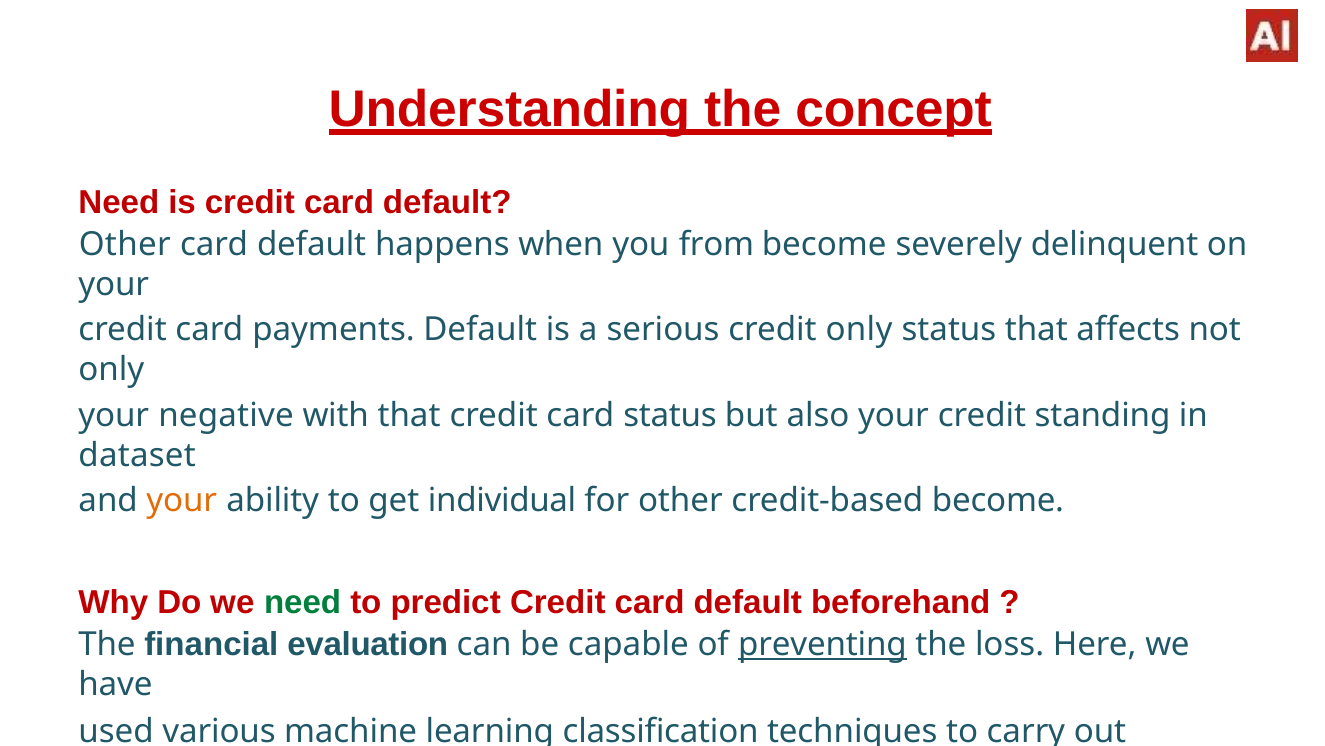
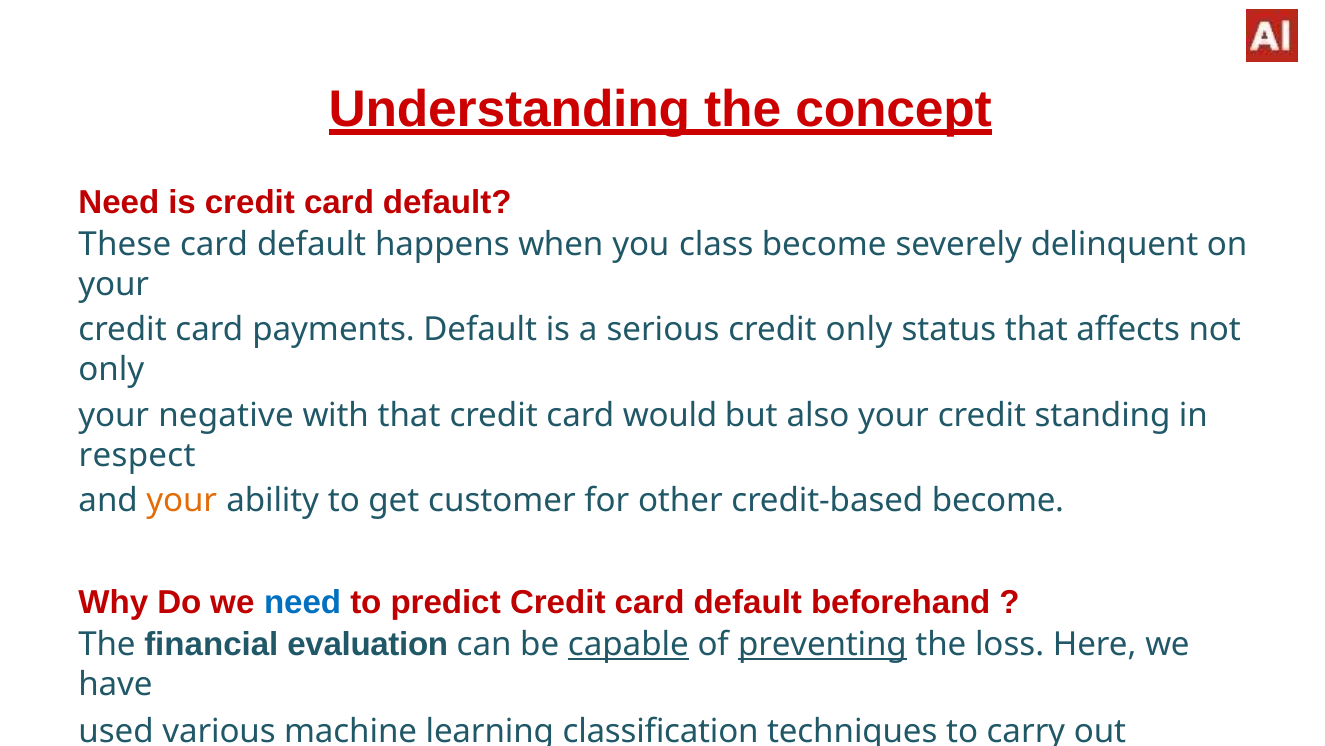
Other: Other -> These (125, 245)
from: from -> class (716, 245)
card status: status -> would (670, 416)
dataset: dataset -> respect (137, 455)
individual: individual -> customer (502, 501)
need colour: green -> blue (303, 603)
capable underline: none -> present (628, 645)
